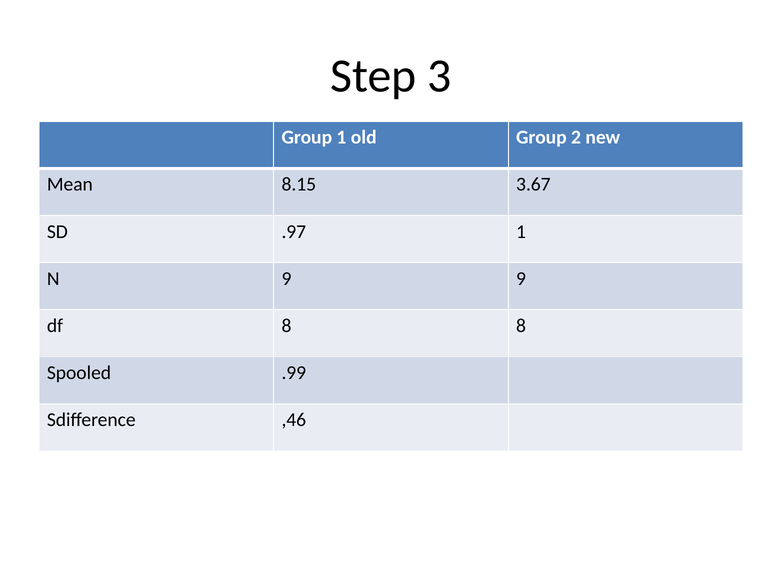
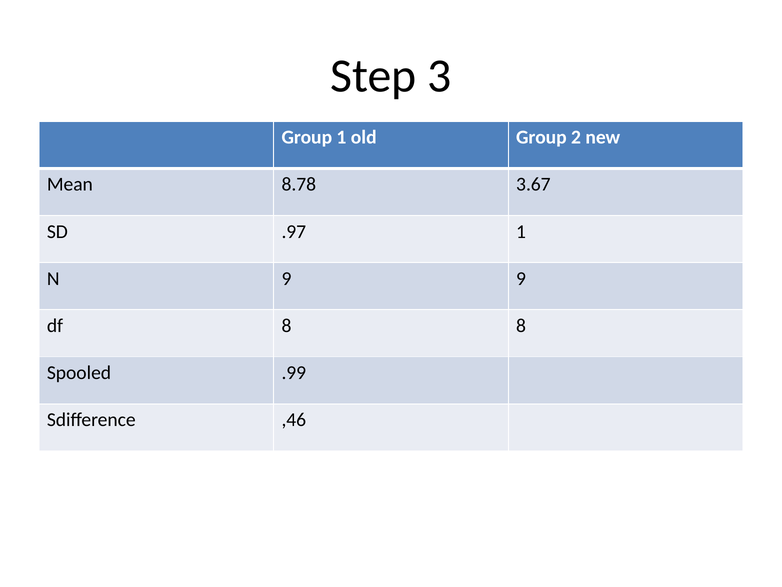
8.15: 8.15 -> 8.78 (299, 184)
